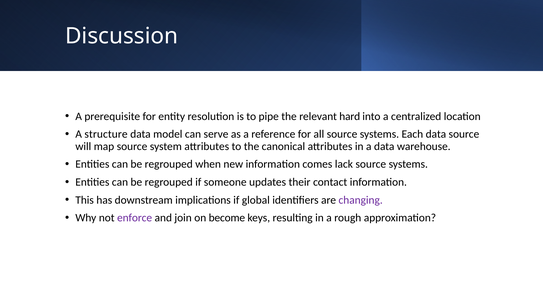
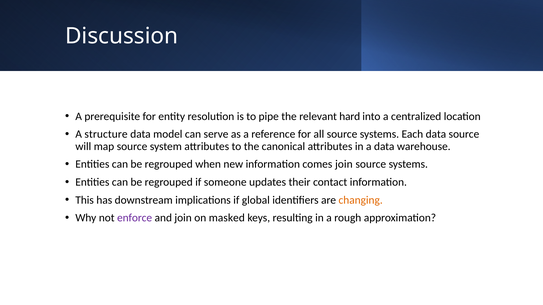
comes lack: lack -> join (344, 164)
changing colour: purple -> orange (361, 200)
become: become -> masked (227, 218)
